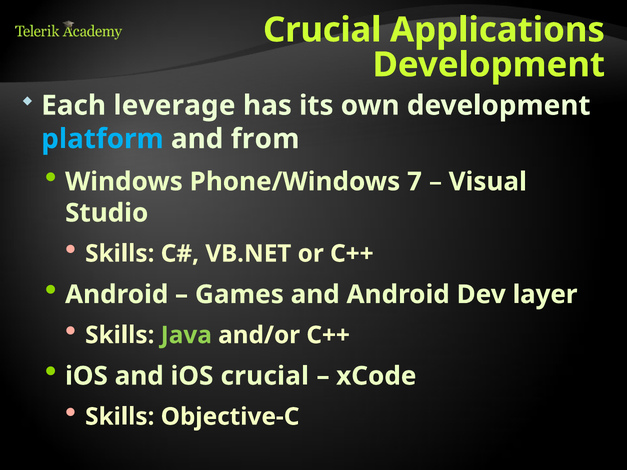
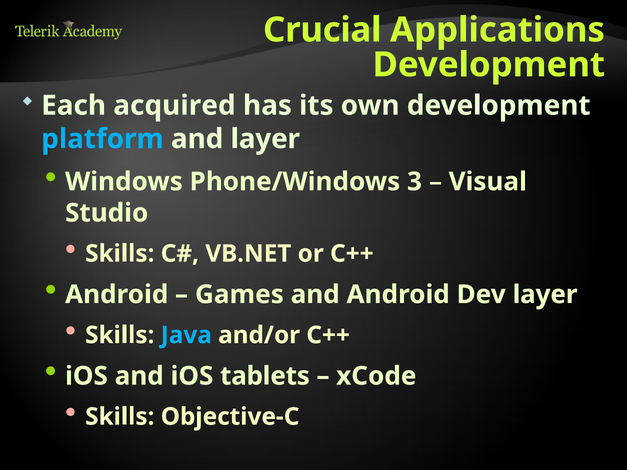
leverage: leverage -> acquired (174, 106)
and from: from -> layer (265, 139)
7: 7 -> 3 (415, 182)
Java colour: light green -> light blue (186, 335)
iOS crucial: crucial -> tablets (265, 376)
